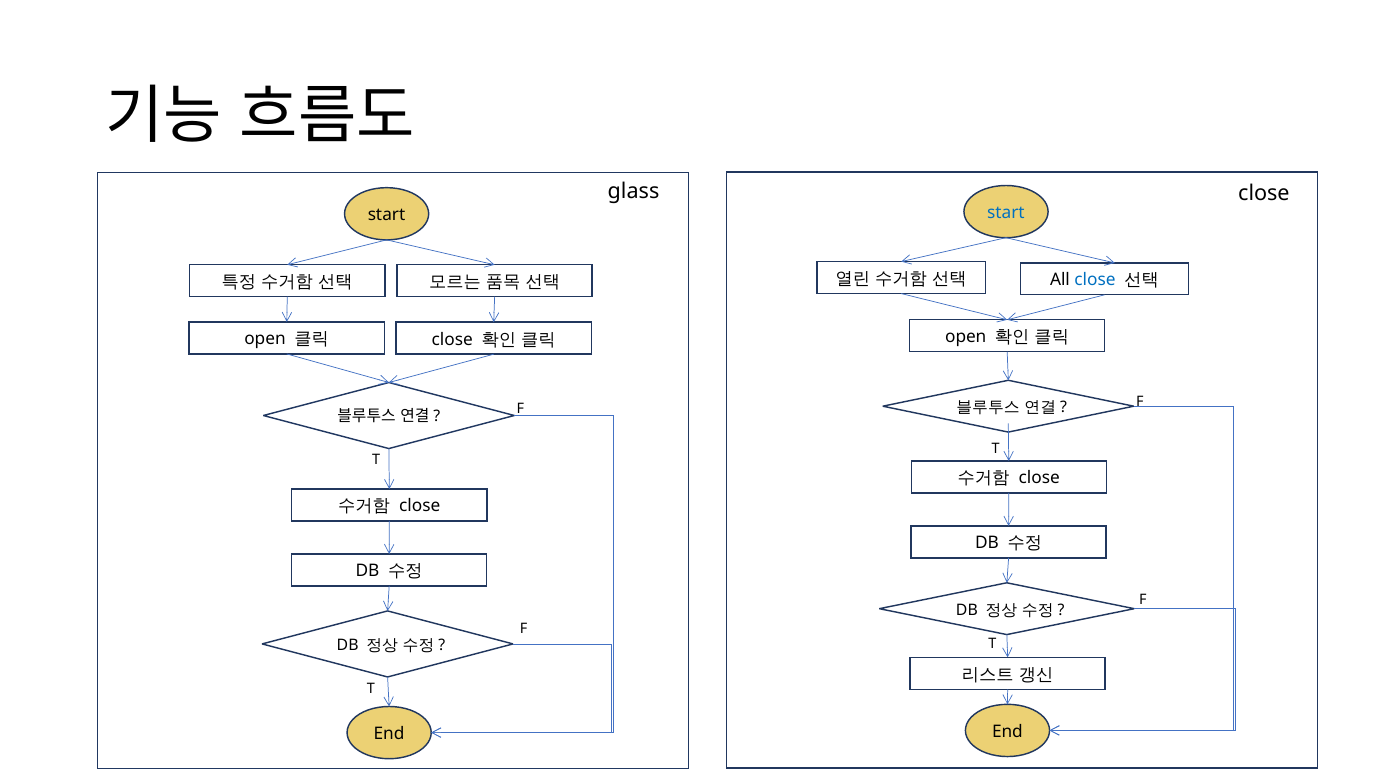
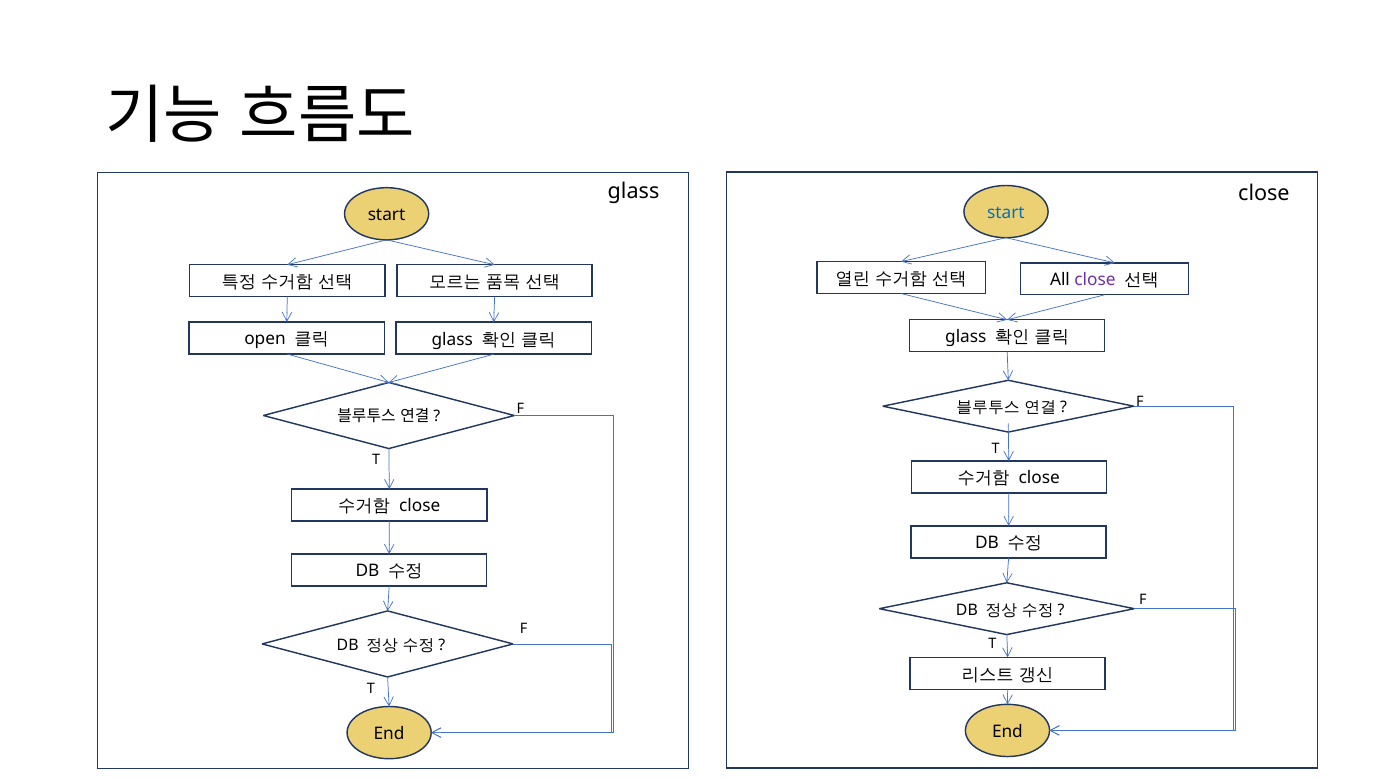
close colour: blue -> purple (1095, 280)
open: open -> glass (966, 337)
close: close -> glass (452, 339)
